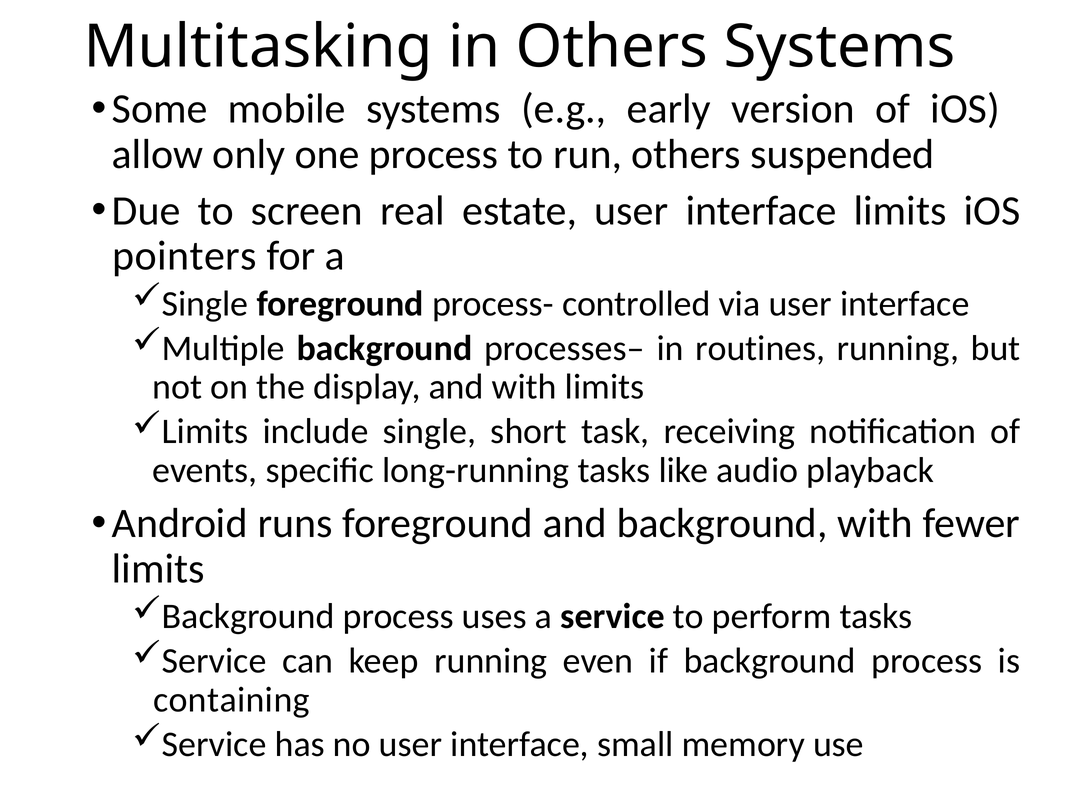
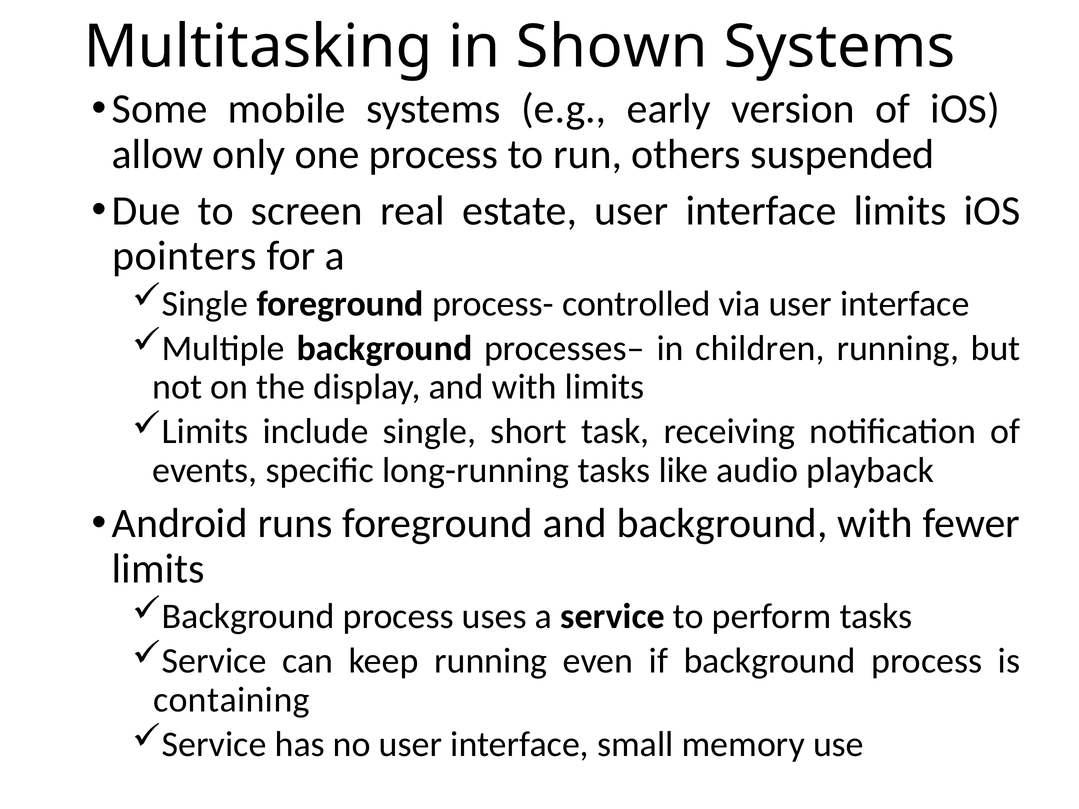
in Others: Others -> Shown (612, 47)
routines: routines -> children (760, 348)
